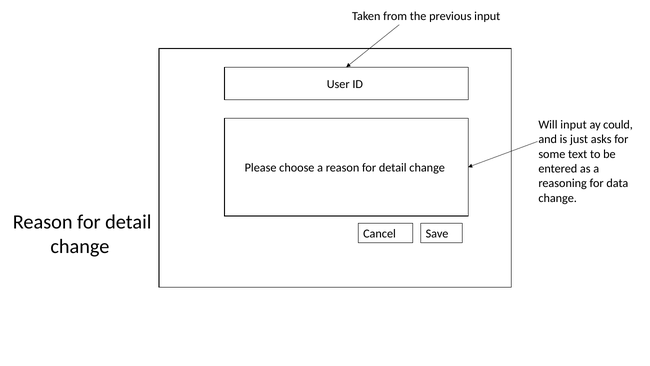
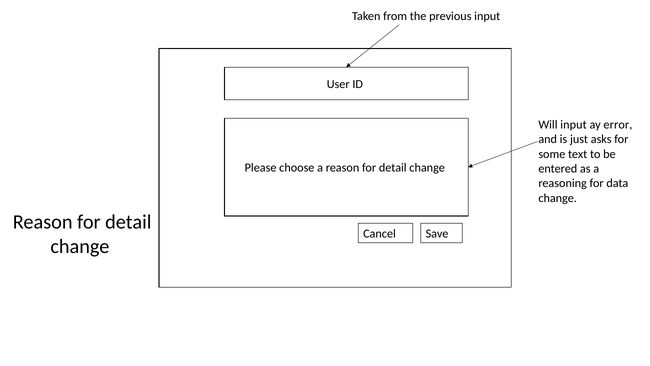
could: could -> error (618, 125)
